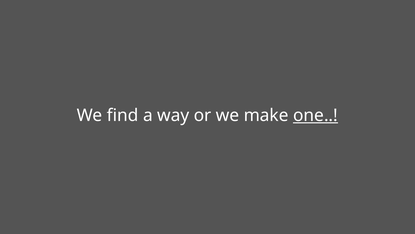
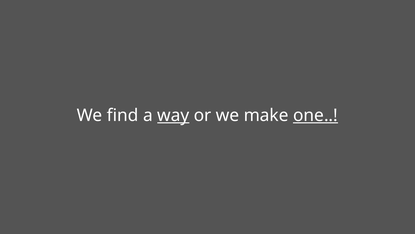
way underline: none -> present (173, 115)
